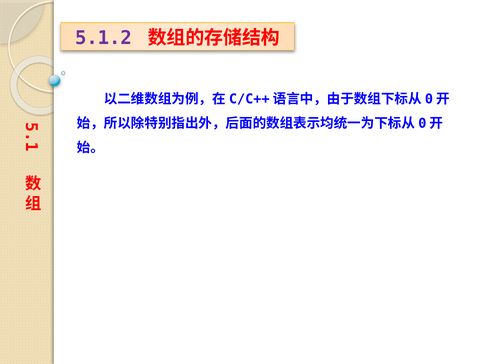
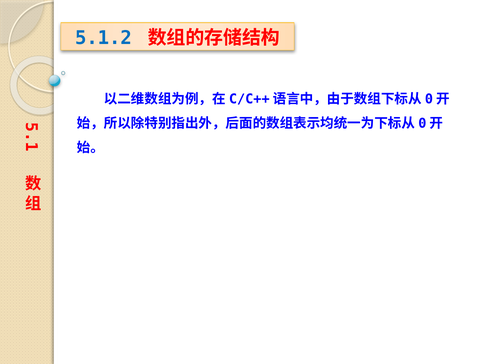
5.1.2 colour: purple -> blue (103, 38)
